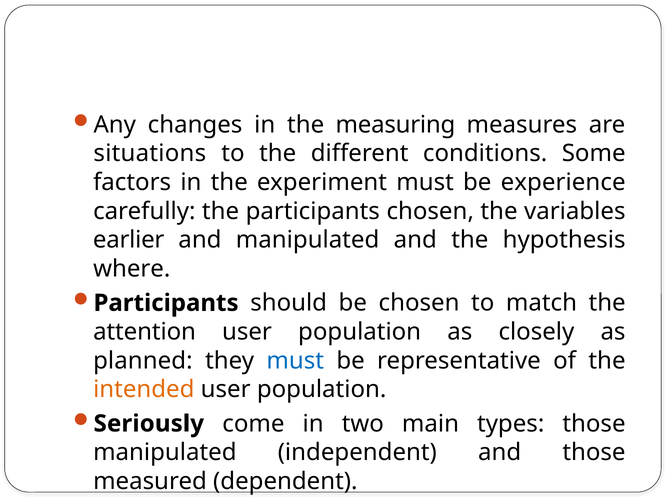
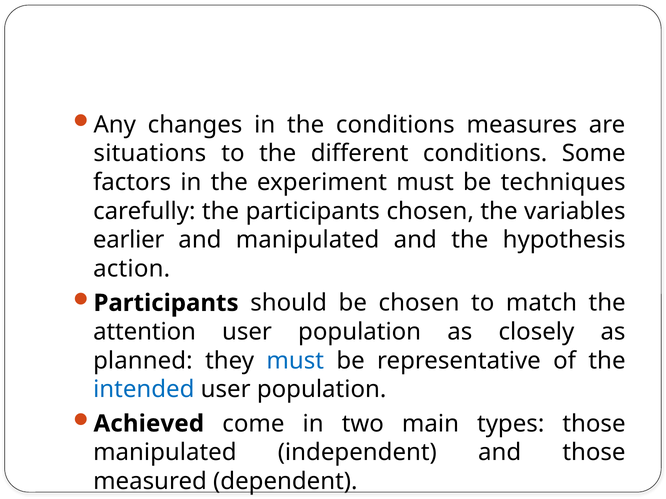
the measuring: measuring -> conditions (395, 125)
experience: experience -> techniques (563, 183)
where: where -> action (132, 269)
intended colour: orange -> blue (144, 390)
Seriously: Seriously -> Achieved (149, 424)
